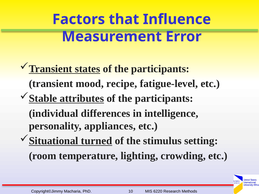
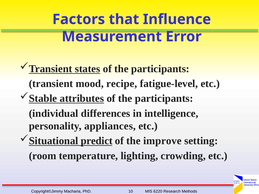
turned: turned -> predict (97, 141)
stimulus: stimulus -> improve (162, 141)
